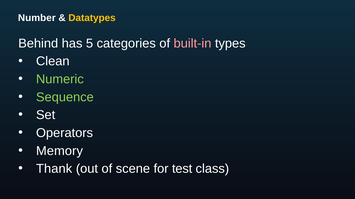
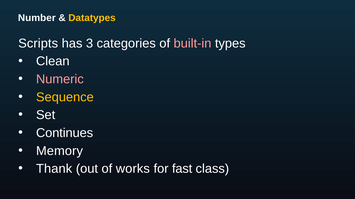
Behind: Behind -> Scripts (38, 43)
5: 5 -> 3 (90, 43)
Numeric colour: light green -> pink (60, 79)
Sequence colour: light green -> yellow (65, 97)
Operators: Operators -> Continues (65, 133)
scene: scene -> works (133, 169)
test: test -> fast (182, 169)
